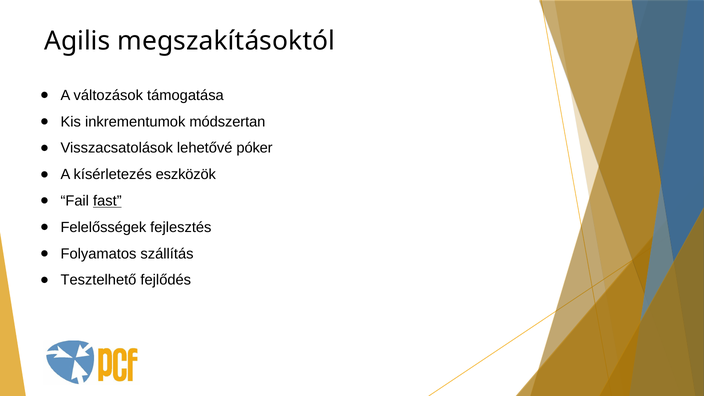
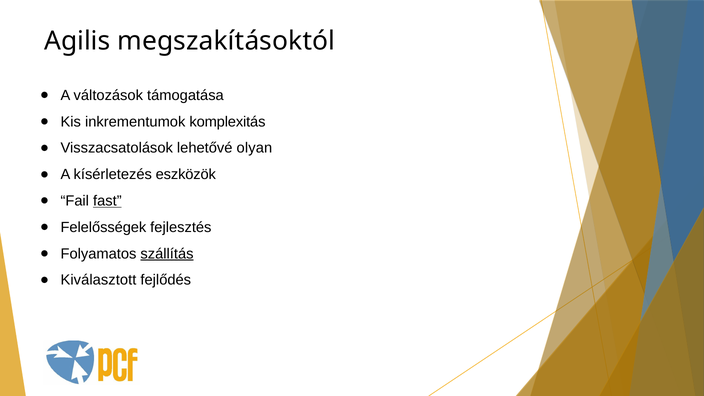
módszertan: módszertan -> komplexitás (227, 122)
póker: póker -> olyan (254, 148)
szállítás underline: none -> present (167, 254)
Tesztelhető: Tesztelhető -> Kiválasztott (98, 280)
